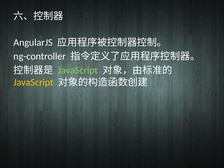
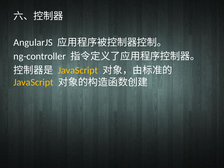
JavaScript colour: light green -> yellow (78, 70)
